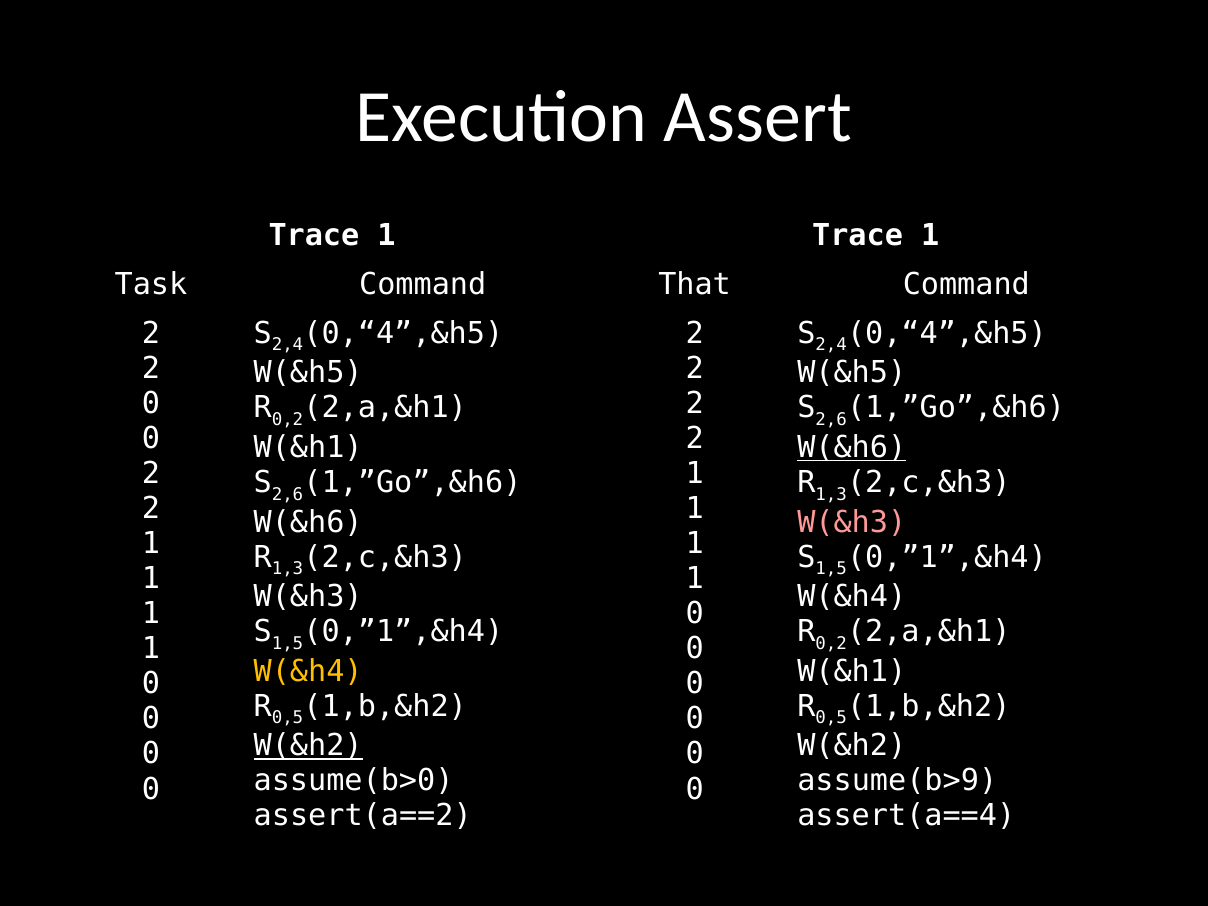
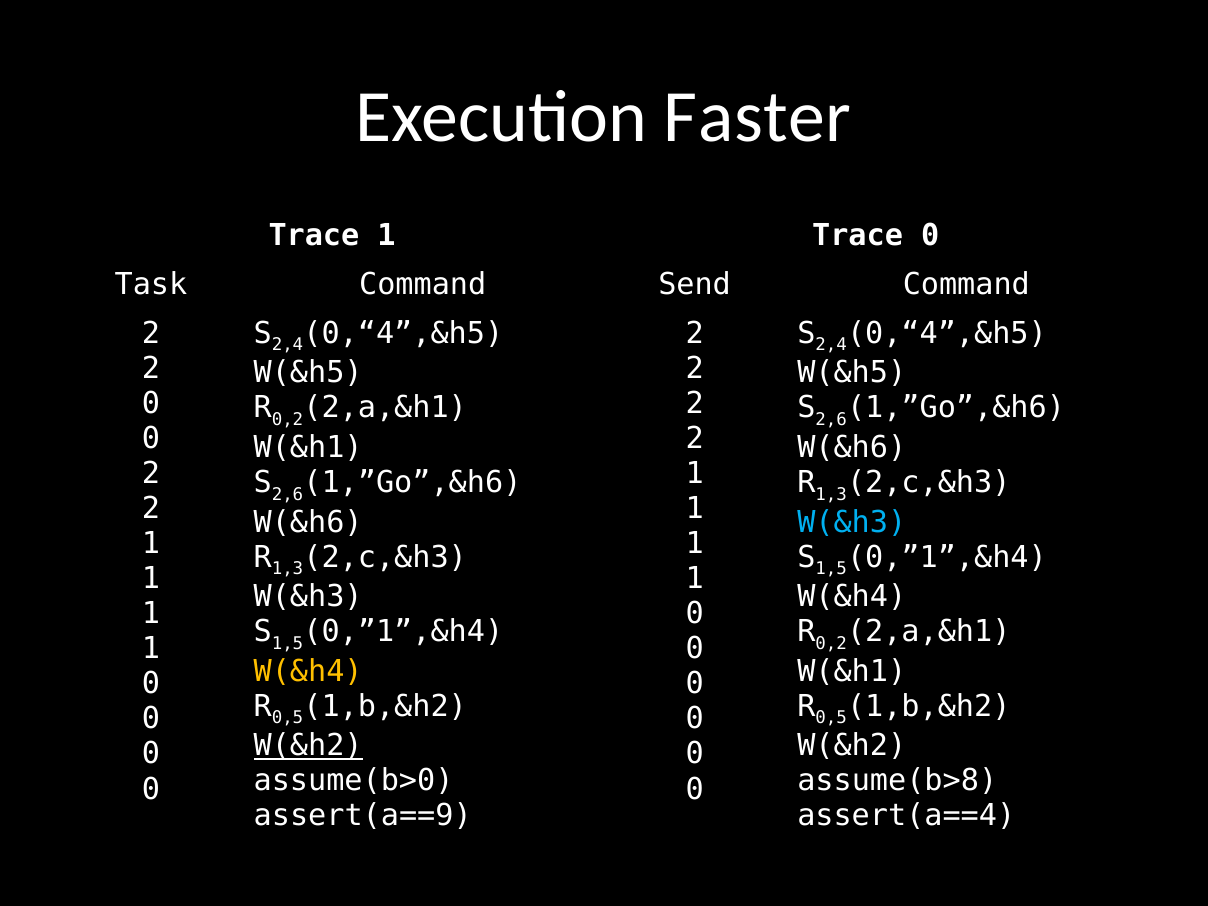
Assert: Assert -> Faster (758, 117)
1 Trace 1: 1 -> 0 (930, 235)
That: That -> Send (695, 284)
W(&h6 underline: present -> none (852, 448)
W(&h3 colour: pink -> light blue (852, 522)
assume(b>9: assume(b>9 -> assume(b>8 (897, 781)
assert(a==2: assert(a==2 -> assert(a==9 (363, 816)
